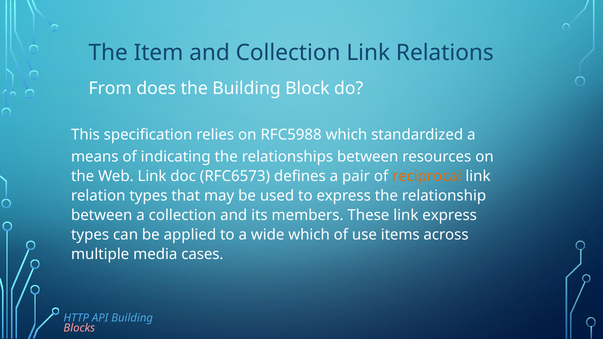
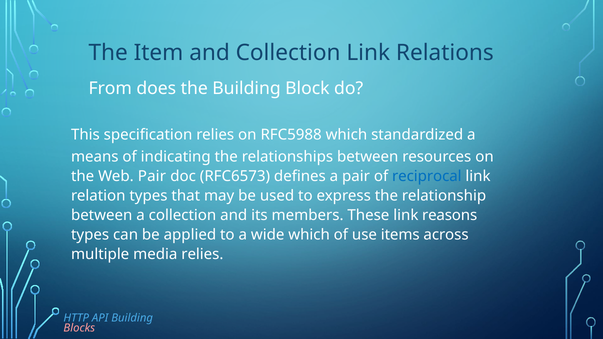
Web Link: Link -> Pair (152, 177)
reciprocal colour: orange -> blue (427, 177)
link express: express -> reasons (450, 216)
media cases: cases -> relies (202, 255)
